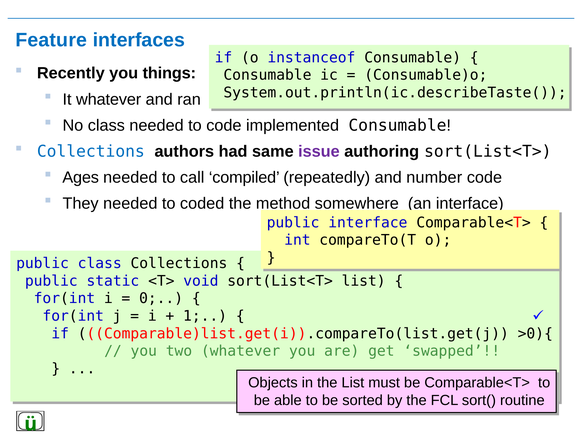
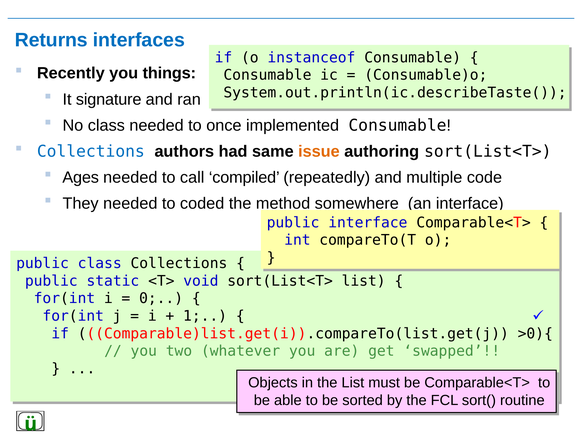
Feature: Feature -> Returns (51, 40)
It whatever: whatever -> signature (109, 99)
to code: code -> once (224, 125)
issue colour: purple -> orange (319, 151)
number: number -> multiple (434, 177)
